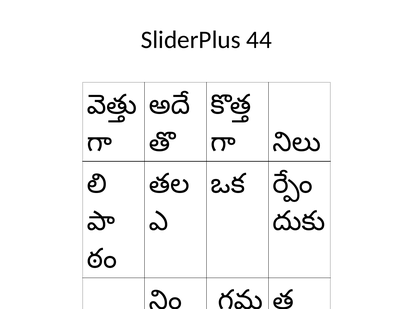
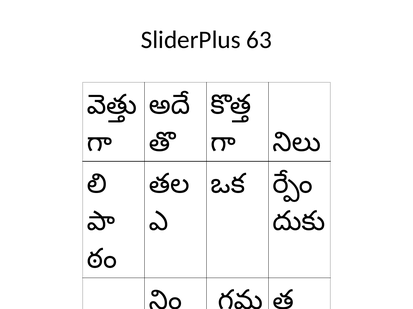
44: 44 -> 63 (259, 40)
